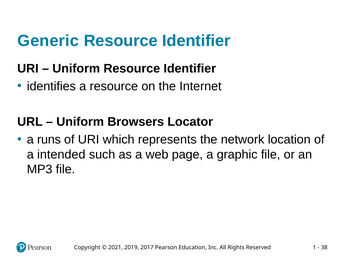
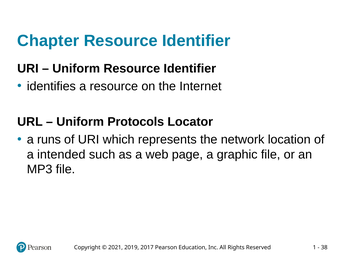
Generic: Generic -> Chapter (48, 41)
Browsers: Browsers -> Protocols (136, 122)
